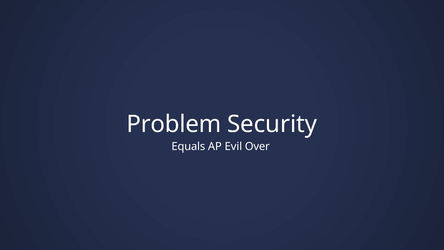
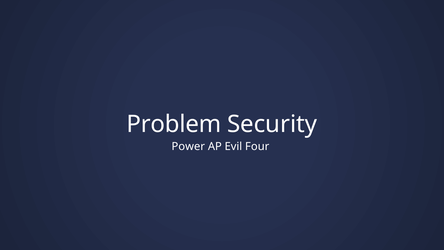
Equals: Equals -> Power (188, 146)
Over: Over -> Four (257, 146)
